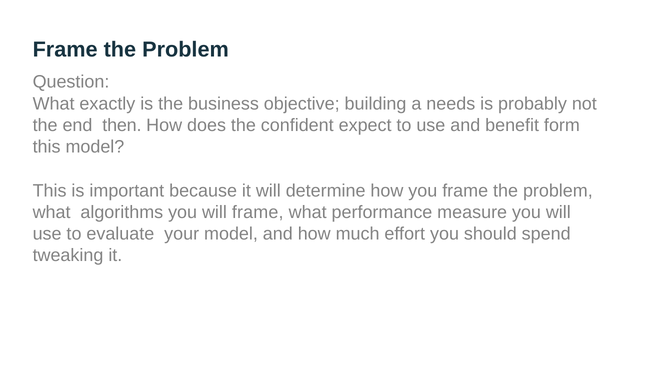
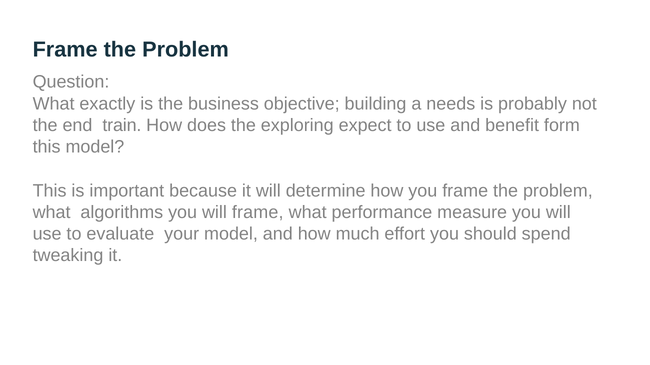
then: then -> train (122, 125)
confident: confident -> exploring (297, 125)
